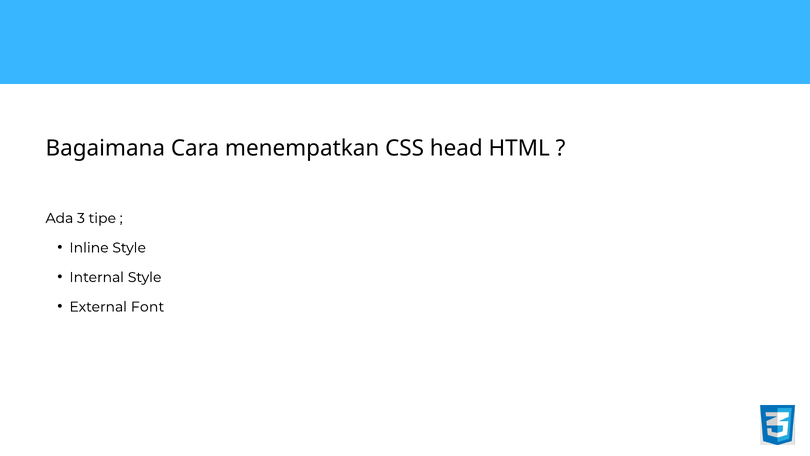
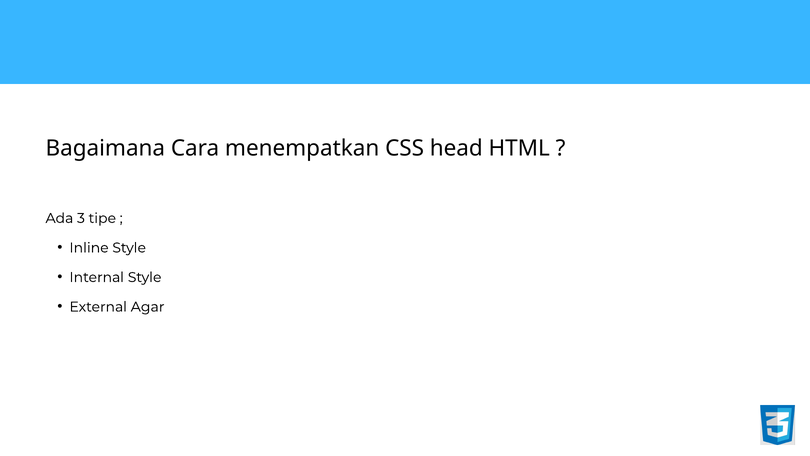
Font: Font -> Agar (148, 307)
